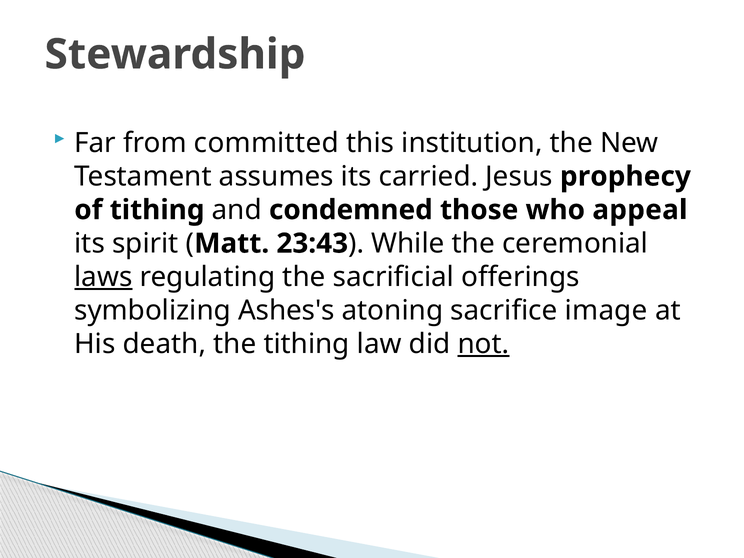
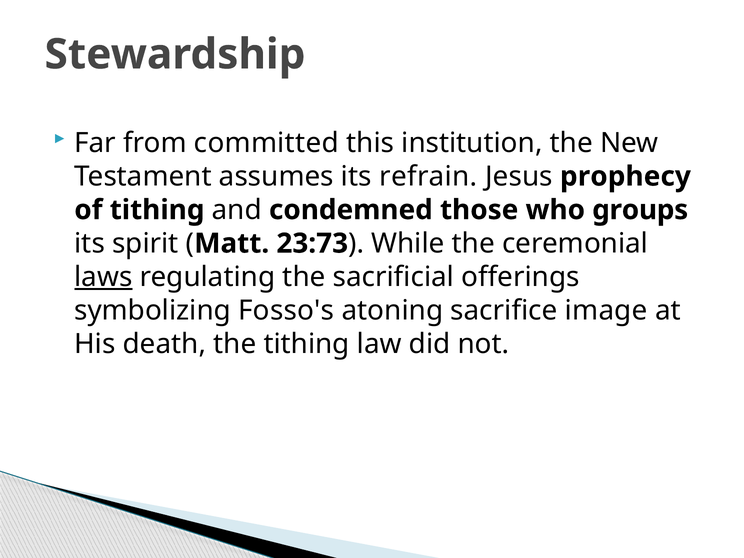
carried: carried -> refrain (428, 176)
appeal: appeal -> groups (640, 210)
23:43: 23:43 -> 23:73 (312, 243)
Ashes's: Ashes's -> Fosso's (286, 310)
not underline: present -> none (483, 344)
